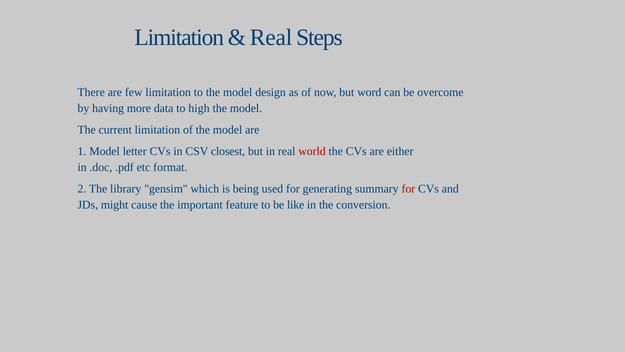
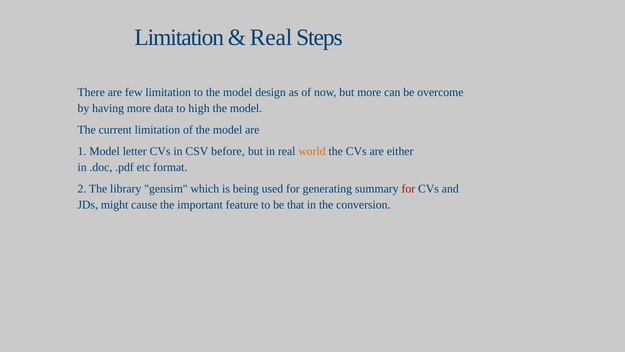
but word: word -> more (369, 92)
closest: closest -> before (228, 151)
world colour: red -> orange (312, 151)
like: like -> that (296, 205)
